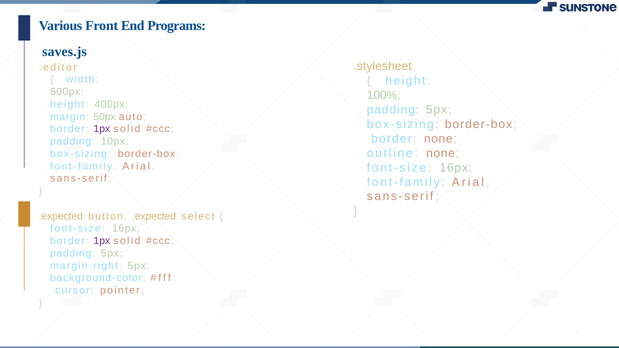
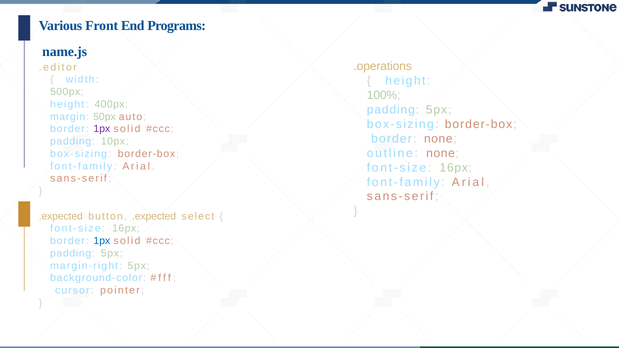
saves.js: saves.js -> name.js (65, 52)
.stylesheet: .stylesheet -> .operations (383, 66)
1px colour: purple -> blue (102, 241)
